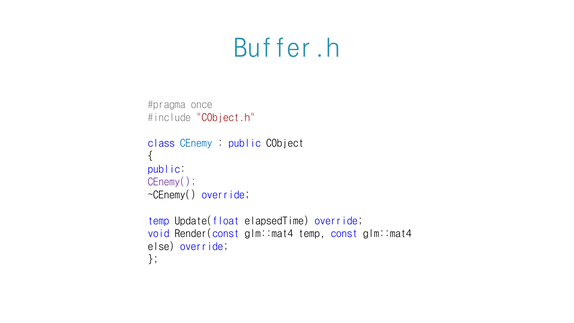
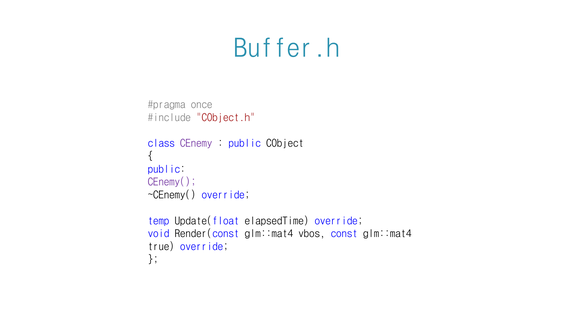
CEnemy colour: blue -> purple (196, 143)
glm::mat4 temp: temp -> vbos (312, 234)
else: else -> true (161, 247)
